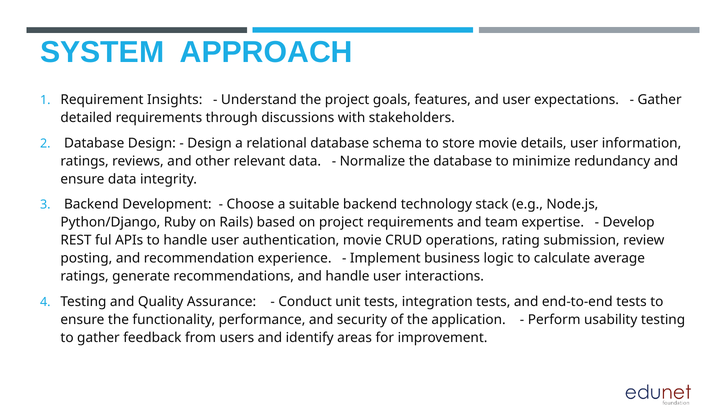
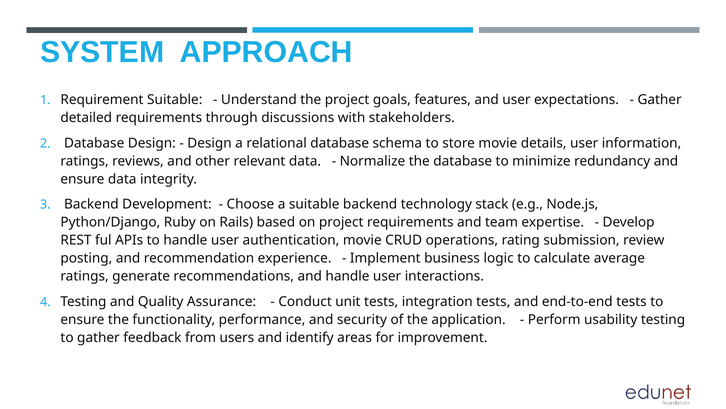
Requirement Insights: Insights -> Suitable (175, 100)
